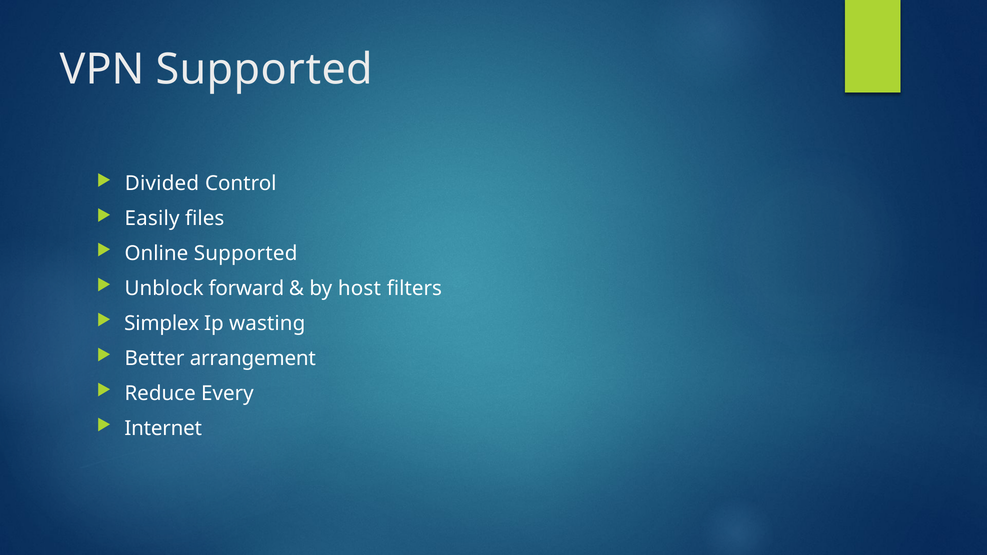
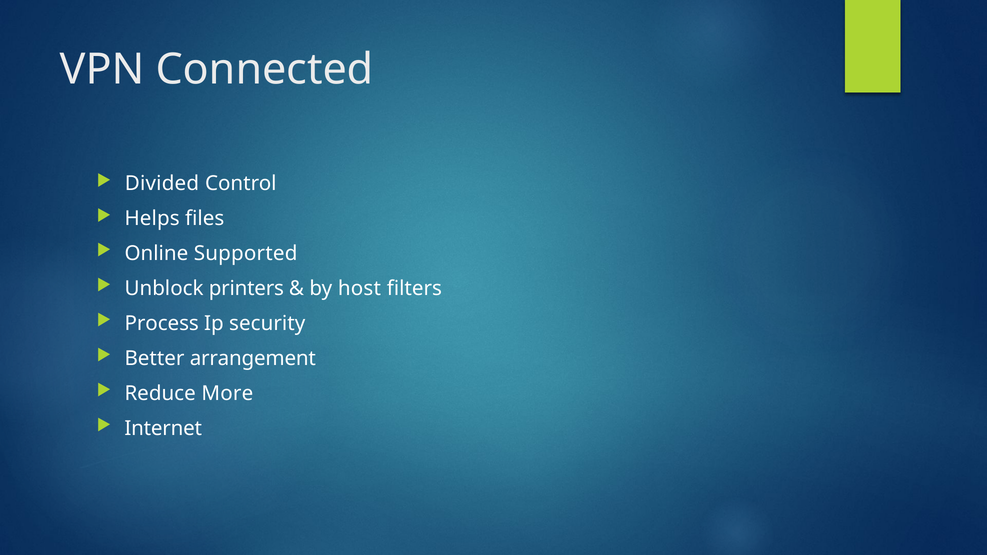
VPN Supported: Supported -> Connected (265, 69)
Easily: Easily -> Helps (152, 219)
forward: forward -> printers (246, 289)
Simplex: Simplex -> Process (162, 324)
wasting: wasting -> security (267, 324)
Every: Every -> More (227, 394)
